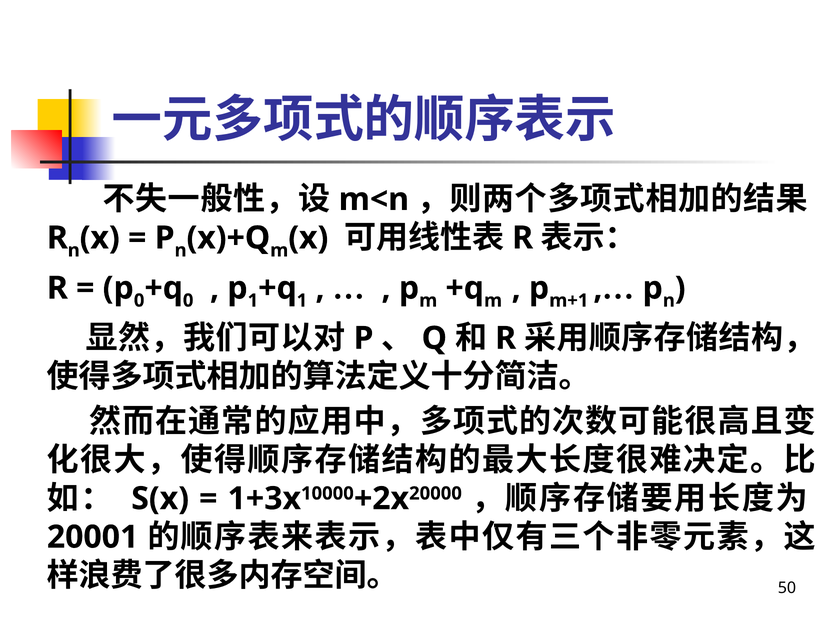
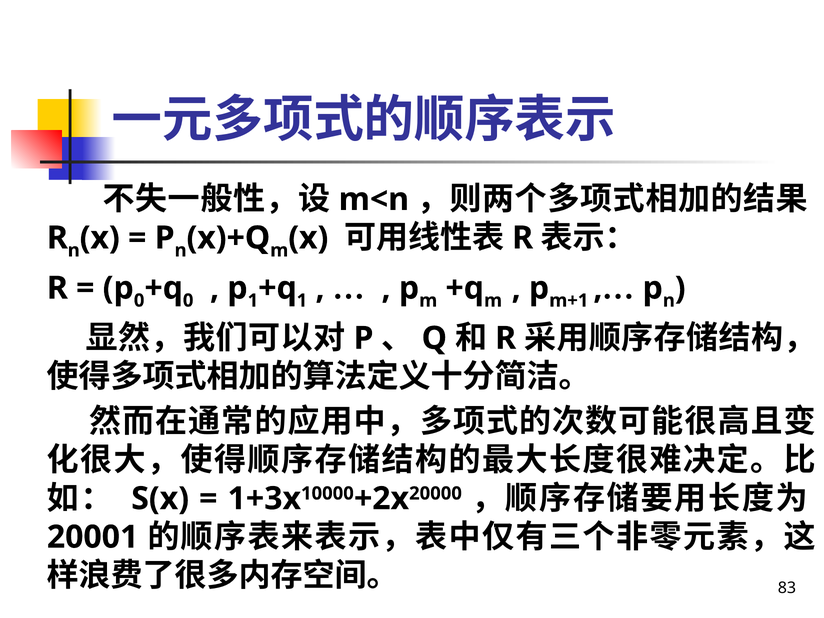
50: 50 -> 83 (787, 588)
